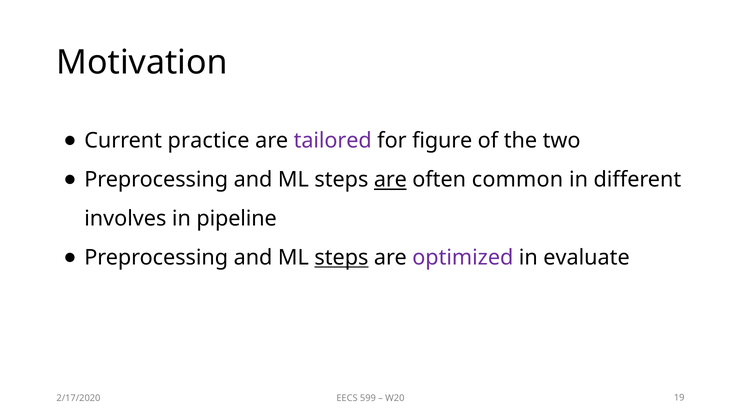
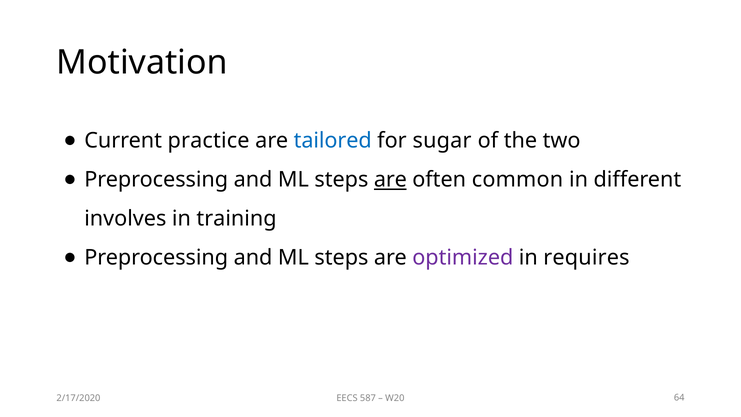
tailored colour: purple -> blue (333, 141)
figure: figure -> sugar (442, 141)
pipeline: pipeline -> training (237, 219)
steps underline: present -> none (341, 258)
evaluate: evaluate -> requires (586, 258)
599: 599 -> 587 (368, 398)
19: 19 -> 64 (679, 397)
